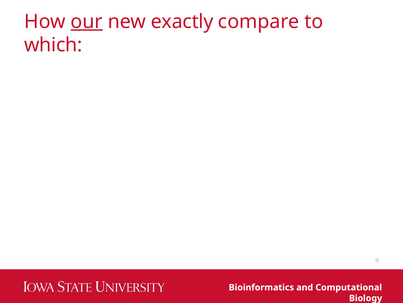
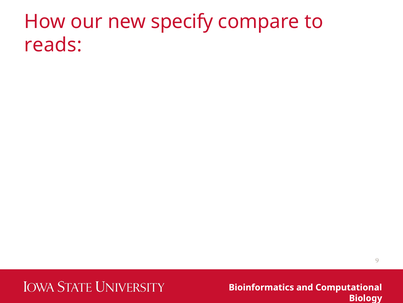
our underline: present -> none (87, 22)
exactly: exactly -> specify (182, 22)
which: which -> reads (53, 45)
